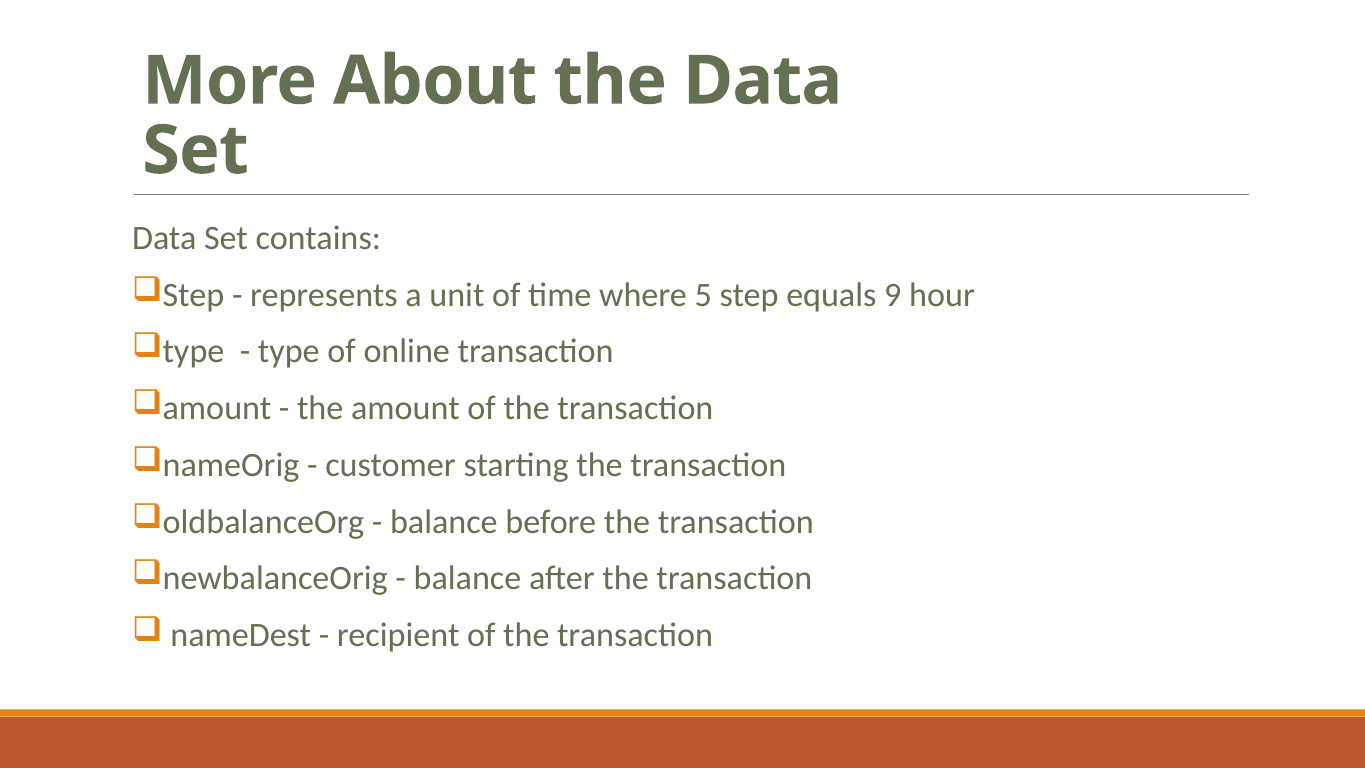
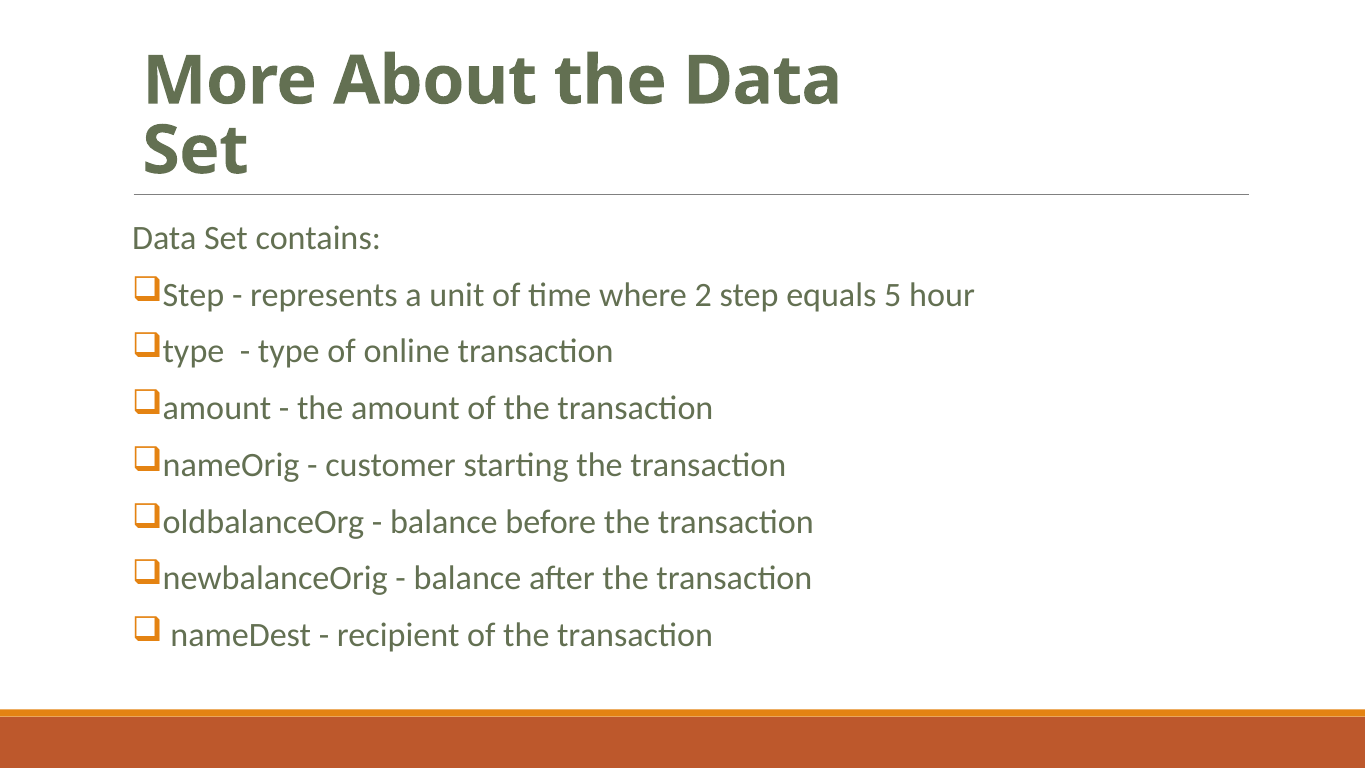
5: 5 -> 2 (703, 295)
9: 9 -> 5 (893, 295)
